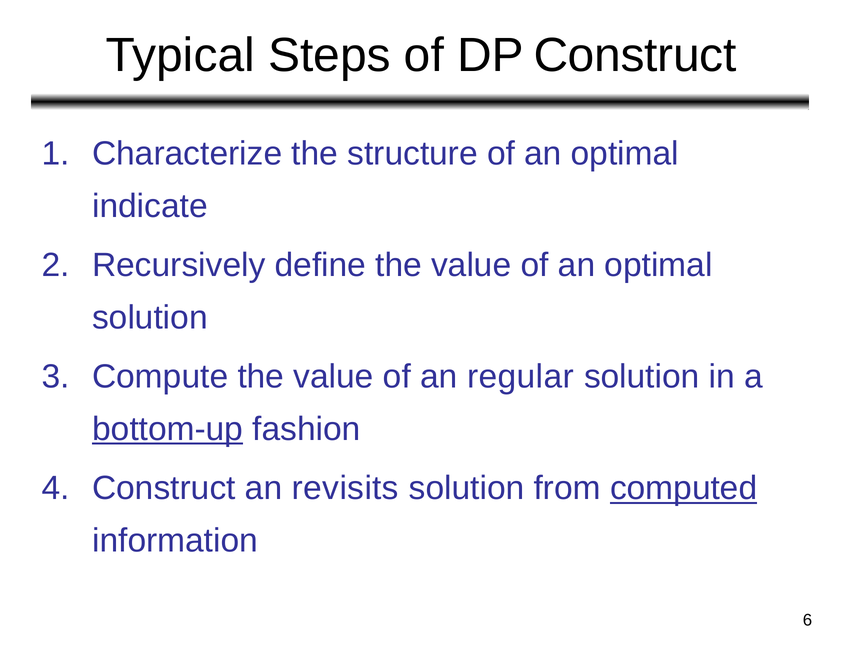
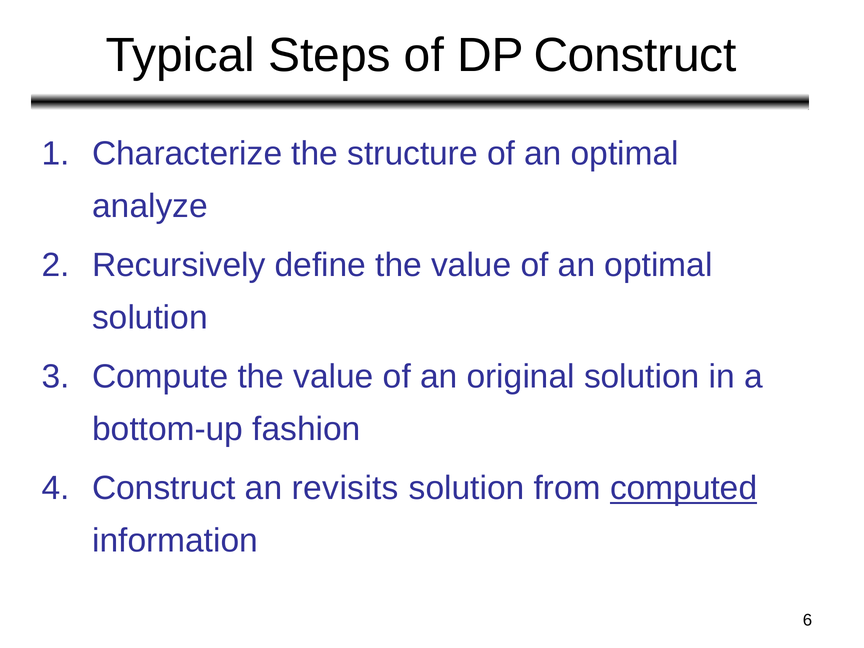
indicate: indicate -> analyze (150, 206)
regular: regular -> original (521, 377)
bottom-up underline: present -> none (168, 429)
